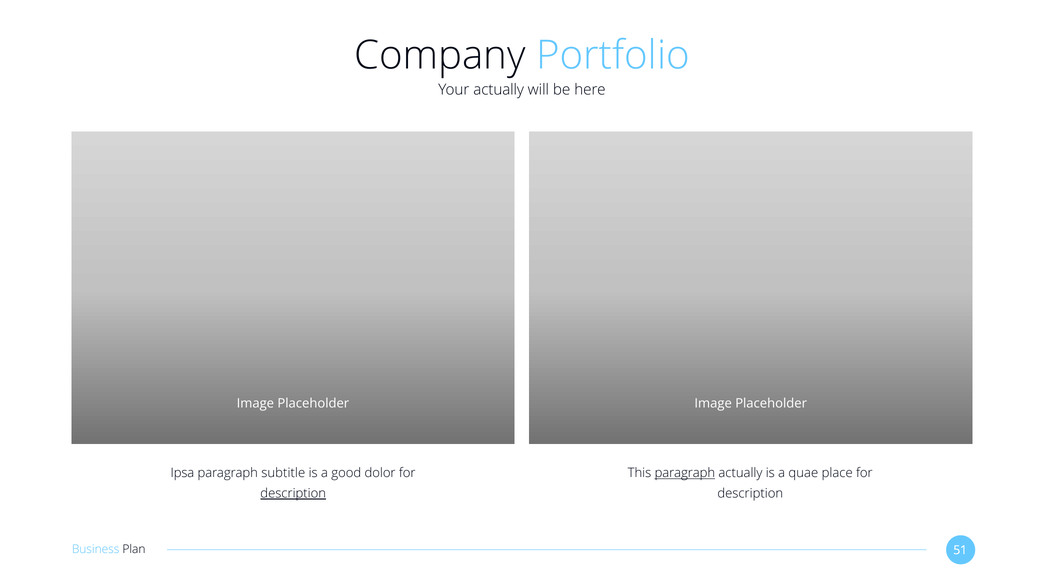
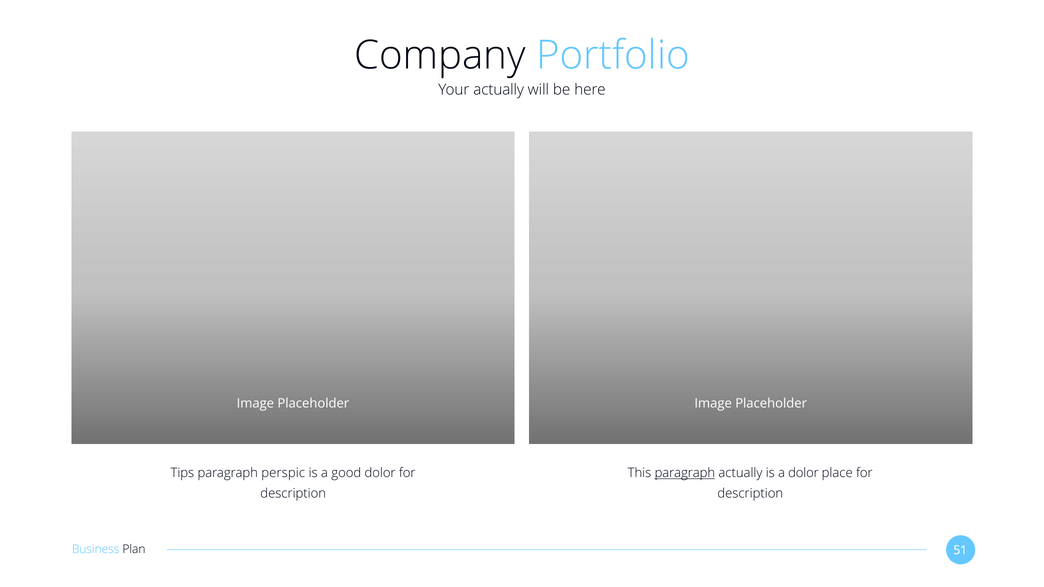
Ipsa: Ipsa -> Tips (182, 473)
subtitle: subtitle -> perspic (283, 473)
a quae: quae -> dolor (803, 473)
description underline: present -> none (293, 494)
